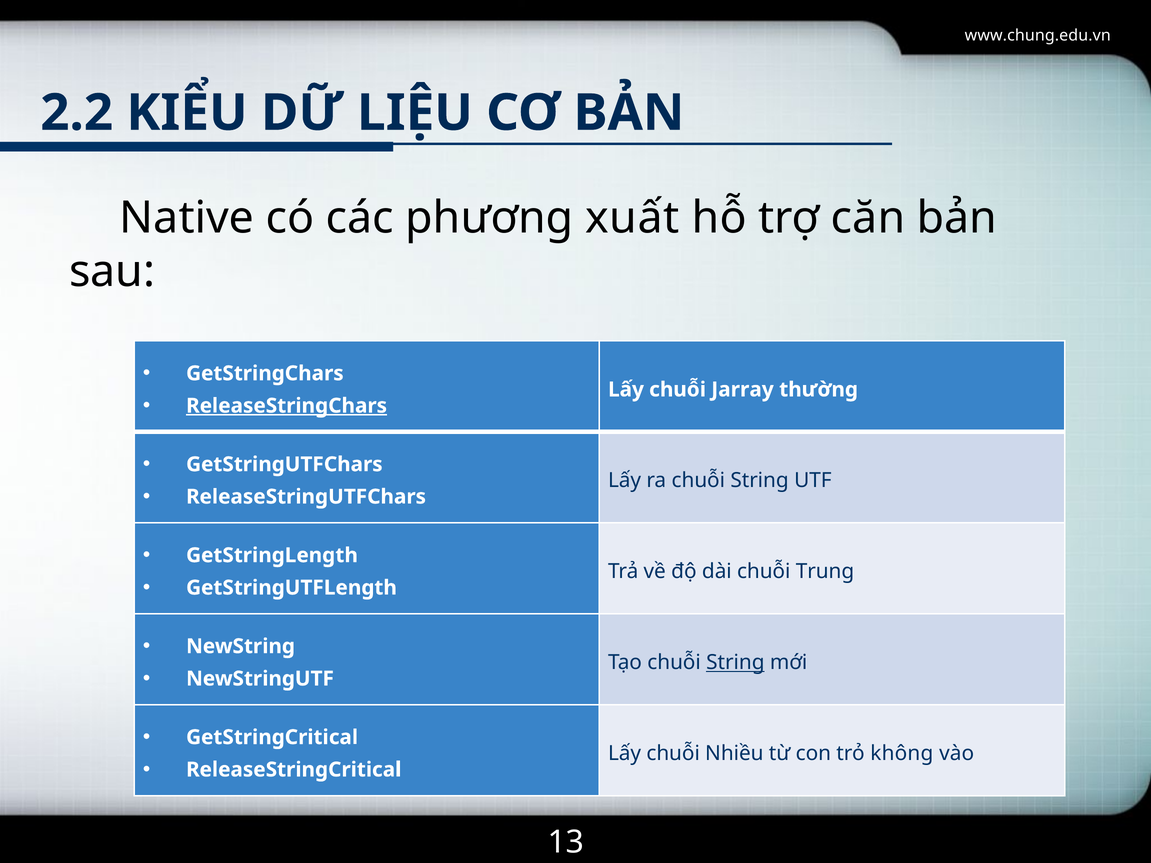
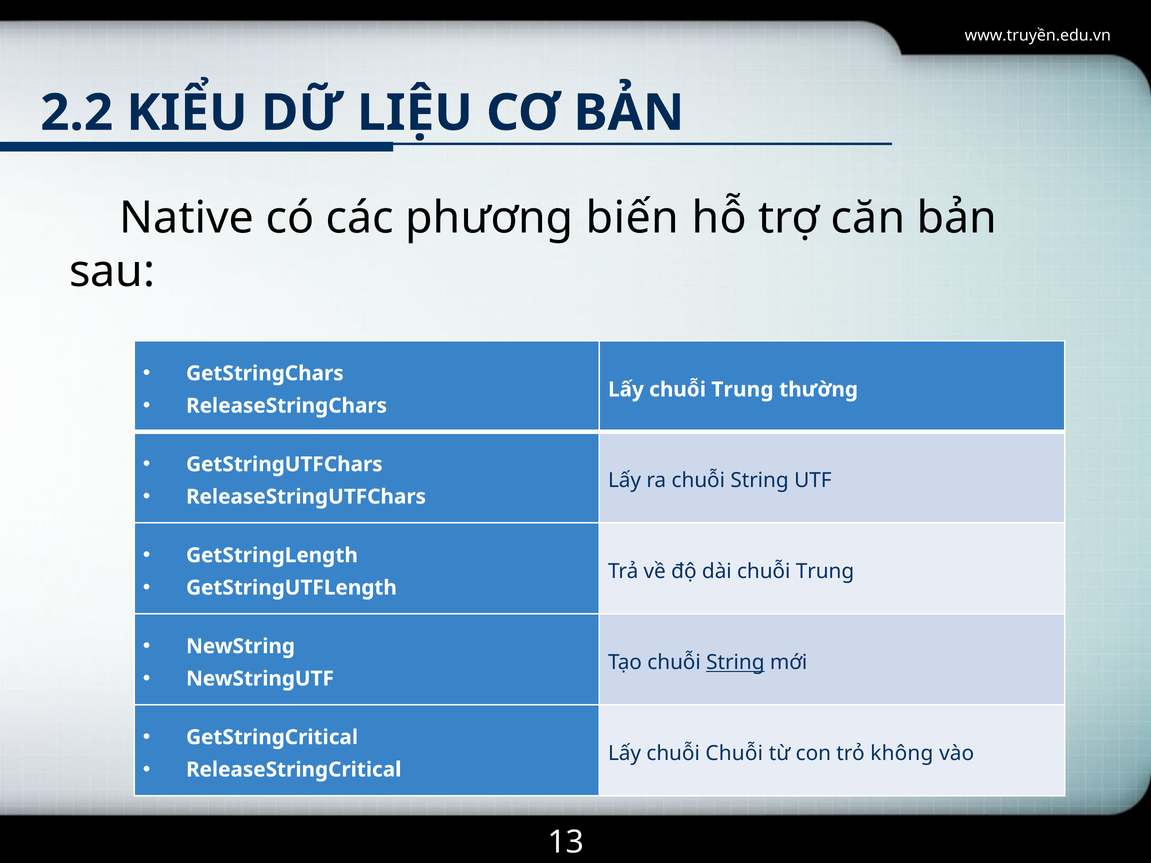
www.chung.edu.vn: www.chung.edu.vn -> www.truyền.edu.vn (1038, 36)
xuất: xuất -> biến (632, 218)
Lấy chuỗi Jarray: Jarray -> Trung (742, 390)
ReleaseStringChars underline: present -> none (287, 406)
chuỗi Nhiều: Nhiều -> Chuỗi (734, 754)
